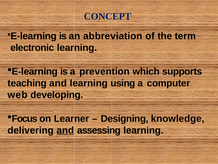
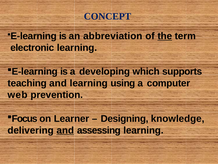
the underline: none -> present (165, 36)
prevention: prevention -> developing (105, 71)
developing: developing -> prevention (57, 95)
